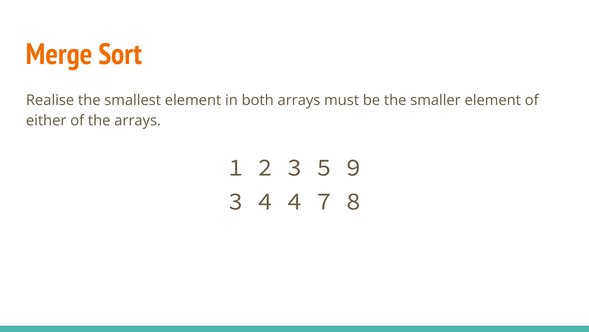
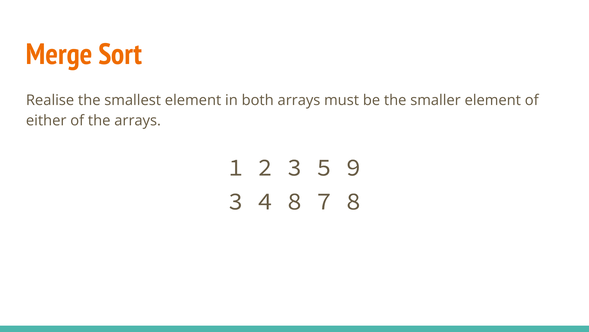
4 4: 4 -> 8 (294, 201)
